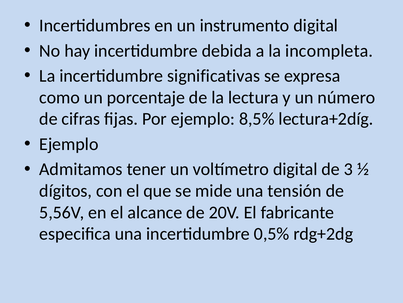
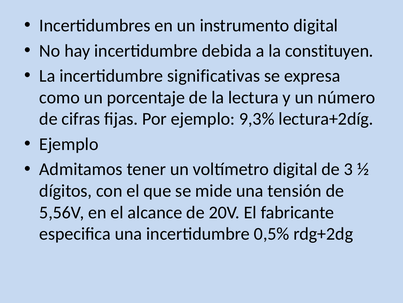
incompleta: incompleta -> constituyen (329, 51)
8,5%: 8,5% -> 9,3% (257, 119)
